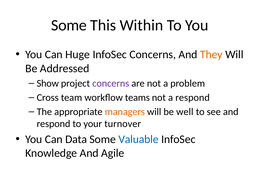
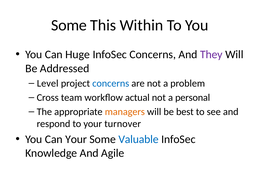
They colour: orange -> purple (211, 55)
Show: Show -> Level (48, 83)
concerns colour: purple -> blue (111, 83)
teams: teams -> actual (137, 98)
a respond: respond -> personal (193, 98)
well: well -> best (185, 112)
Can Data: Data -> Your (76, 139)
